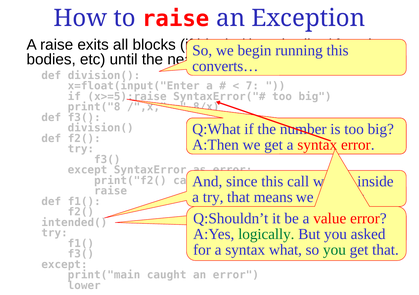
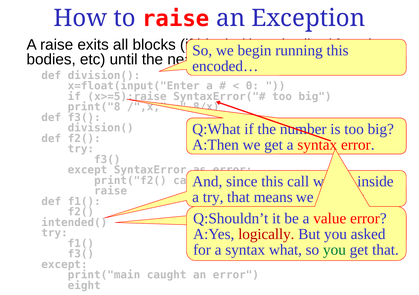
converts…: converts… -> encoded… (225, 66)
7: 7 -> 0 (252, 86)
logically colour: green -> red (266, 234)
lower: lower -> eight (84, 286)
